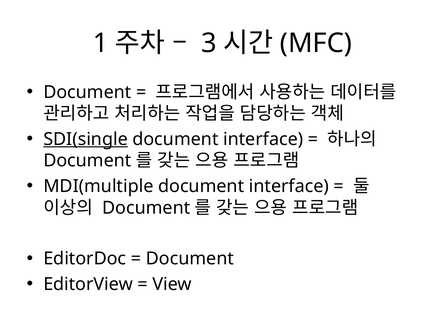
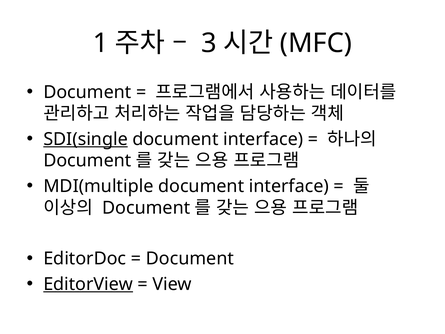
EditorView underline: none -> present (88, 284)
